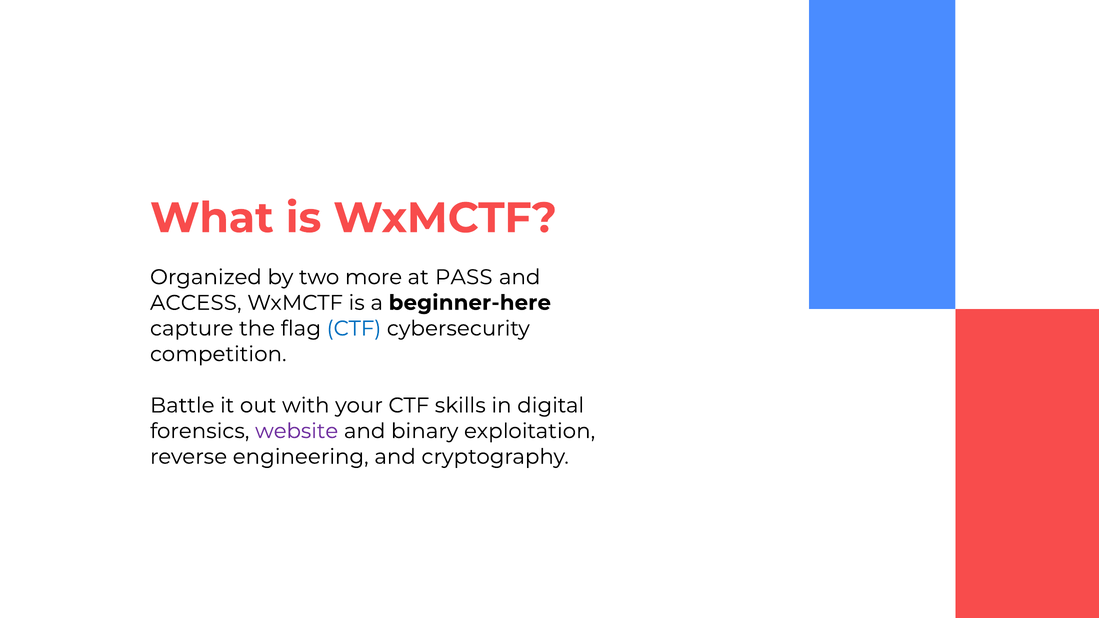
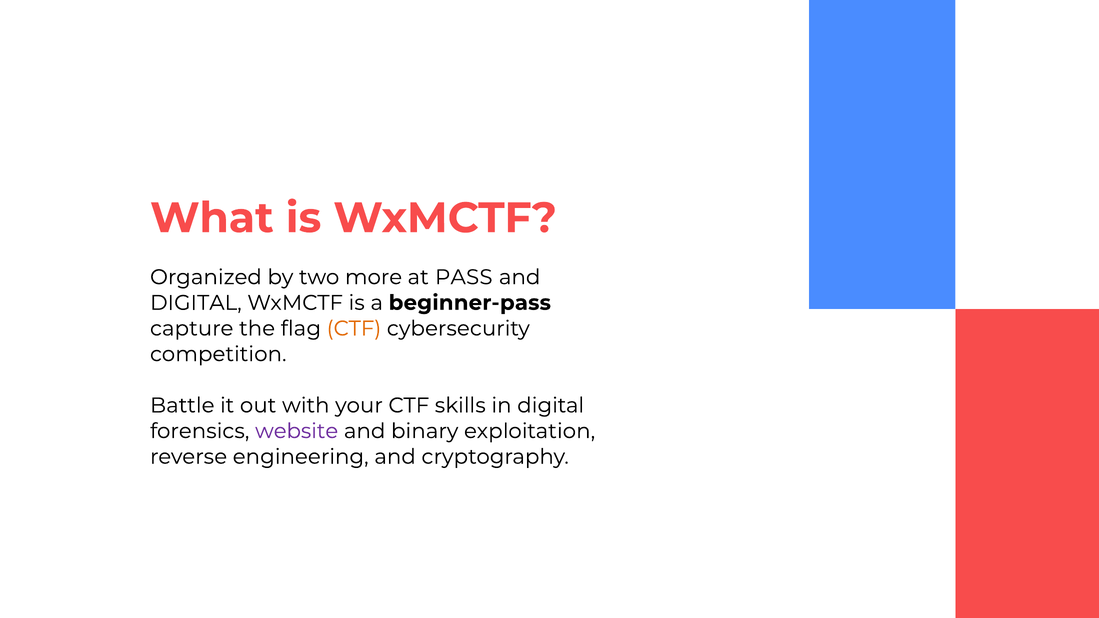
ACCESS: ACCESS -> DIGITAL (196, 303)
beginner-here: beginner-here -> beginner-pass (470, 303)
CTF colour: blue -> orange (354, 329)
